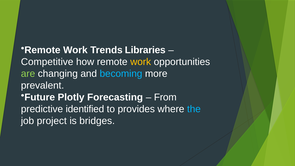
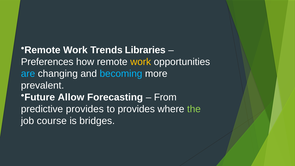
Competitive: Competitive -> Preferences (47, 62)
are colour: light green -> light blue (28, 74)
Plotly: Plotly -> Allow (71, 97)
predictive identified: identified -> provides (85, 109)
the colour: light blue -> light green (194, 109)
project: project -> course (52, 121)
